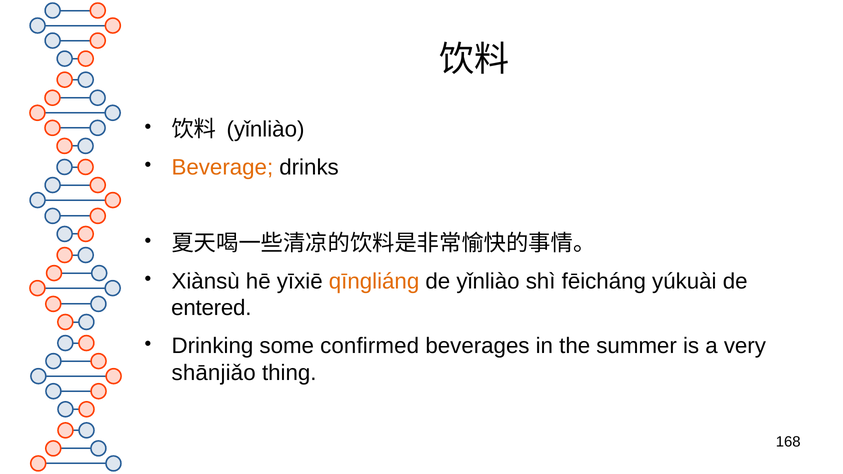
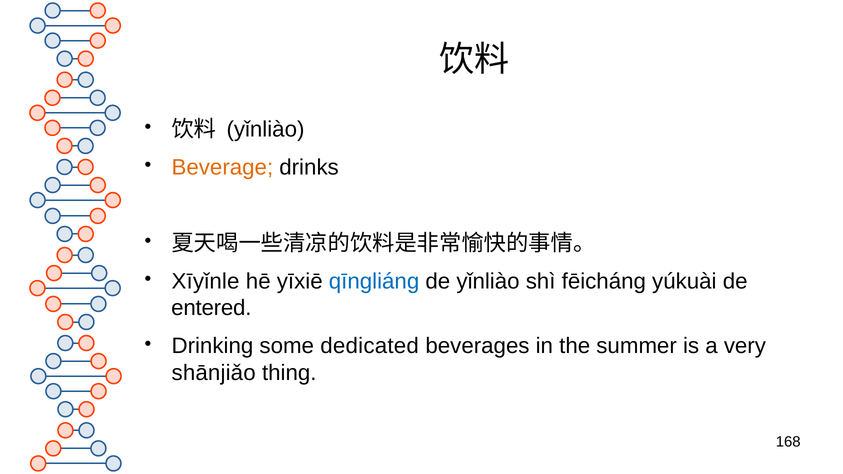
Xiànsù: Xiànsù -> Xīyǐnle (206, 281)
qīngliáng colour: orange -> blue (374, 281)
confirmed: confirmed -> dedicated (370, 346)
